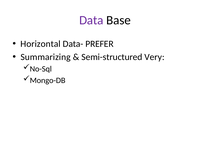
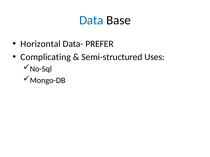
Data colour: purple -> blue (91, 20)
Summarizing: Summarizing -> Complicating (46, 57)
Very: Very -> Uses (155, 57)
